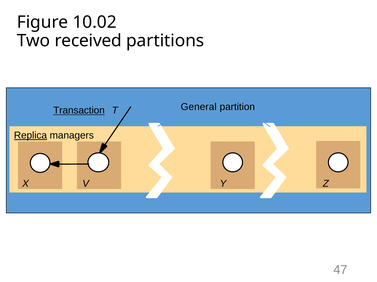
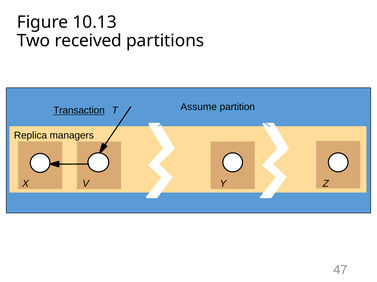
10.02: 10.02 -> 10.13 (95, 22)
General: General -> Assume (199, 107)
Replica underline: present -> none (30, 136)
